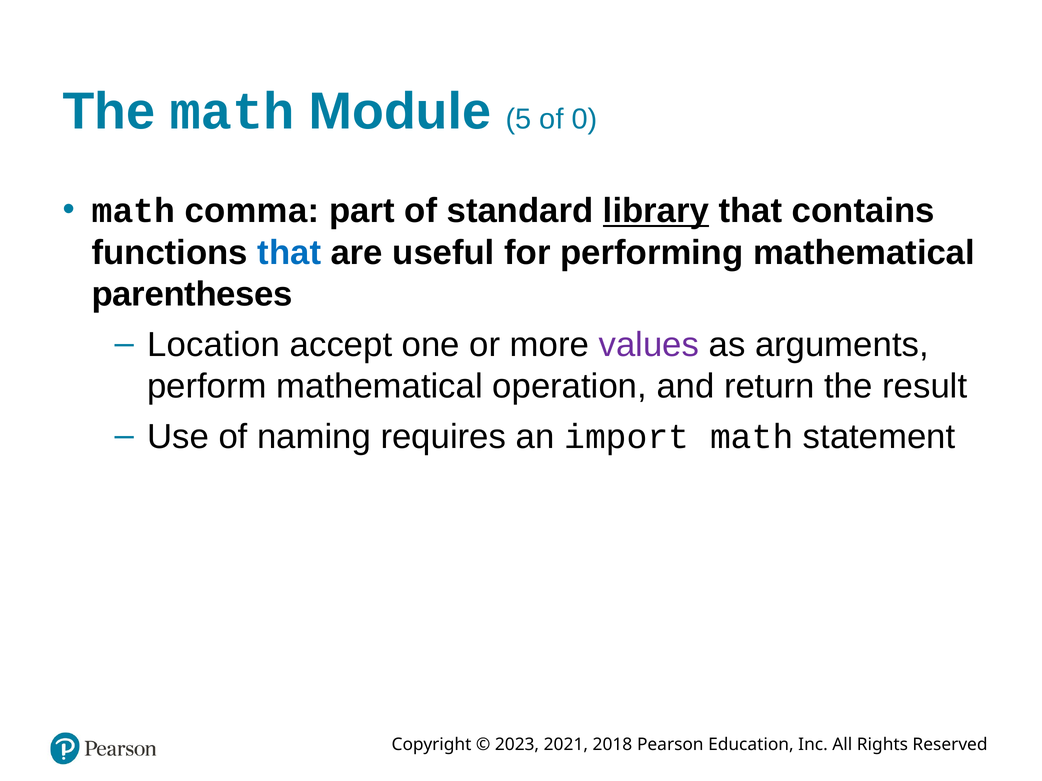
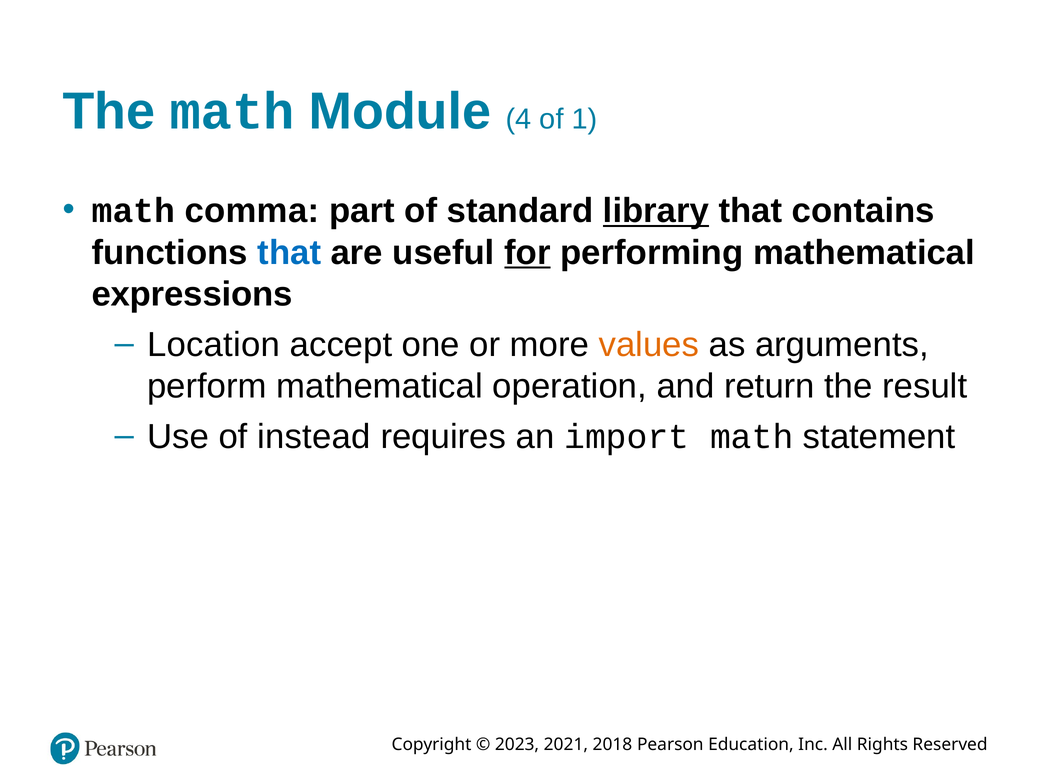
5: 5 -> 4 (519, 119)
0: 0 -> 1 (585, 119)
for underline: none -> present (527, 253)
parentheses: parentheses -> expressions (192, 294)
values colour: purple -> orange (649, 345)
naming: naming -> instead (314, 437)
